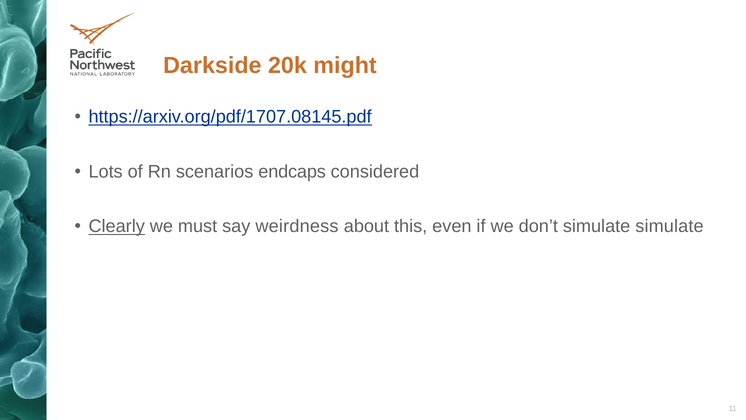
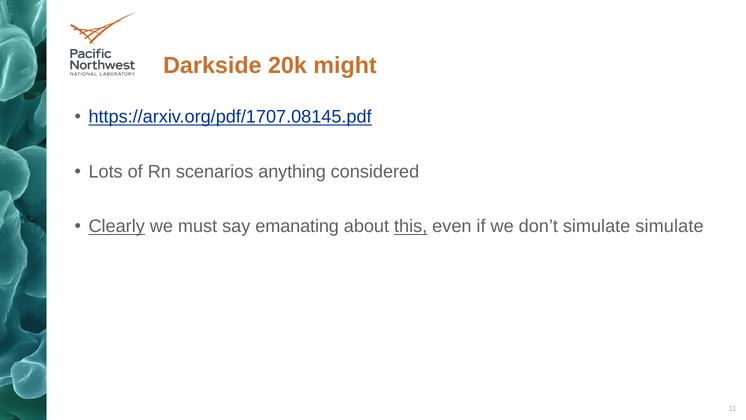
endcaps: endcaps -> anything (292, 172)
weirdness: weirdness -> emanating (297, 226)
this underline: none -> present (411, 226)
